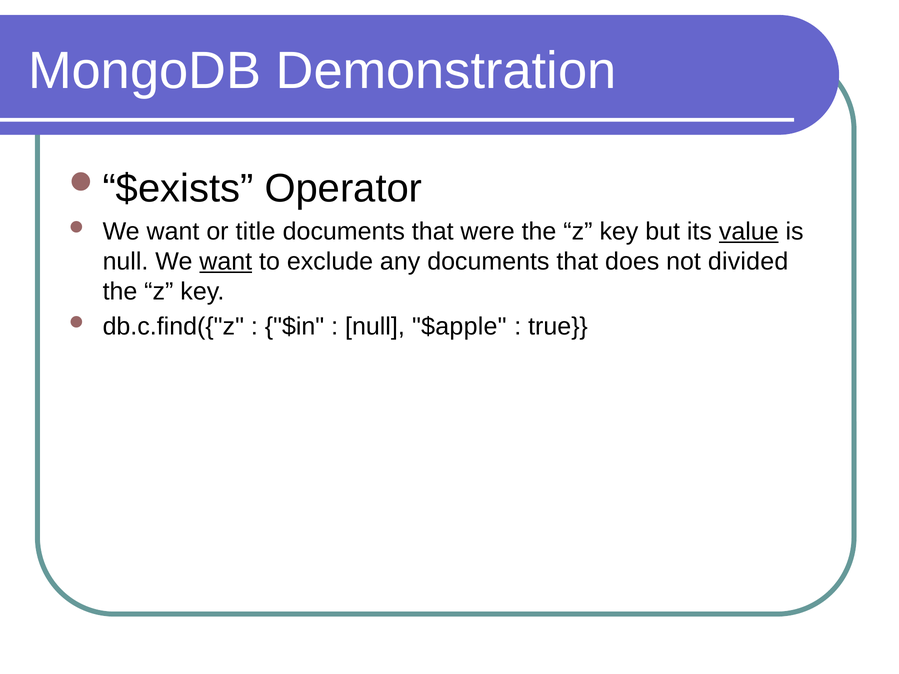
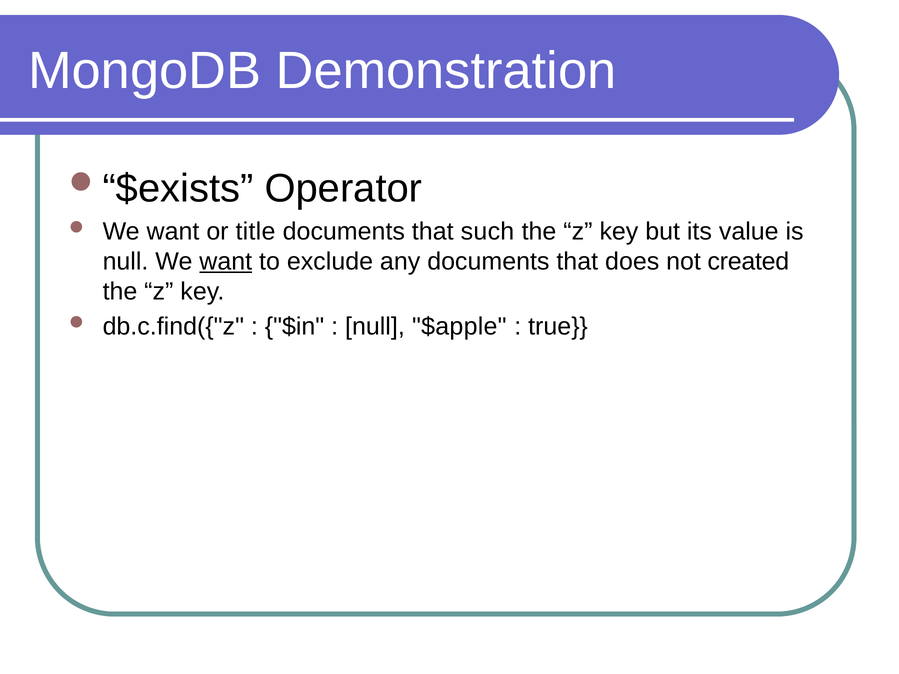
were: were -> such (488, 232)
value underline: present -> none (749, 232)
divided: divided -> created (748, 261)
